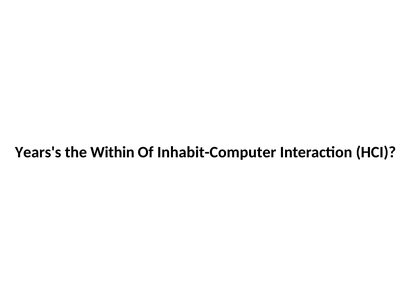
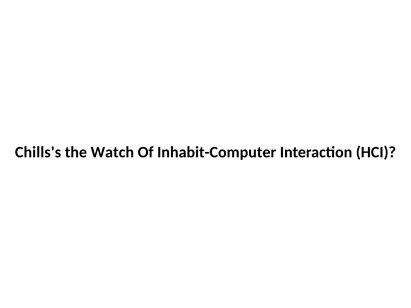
Years's: Years's -> Chills's (38, 152)
Within: Within -> Watch (112, 152)
